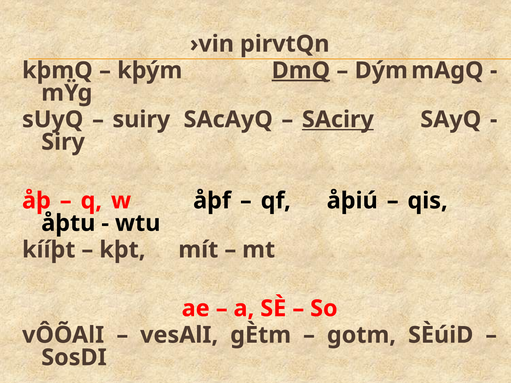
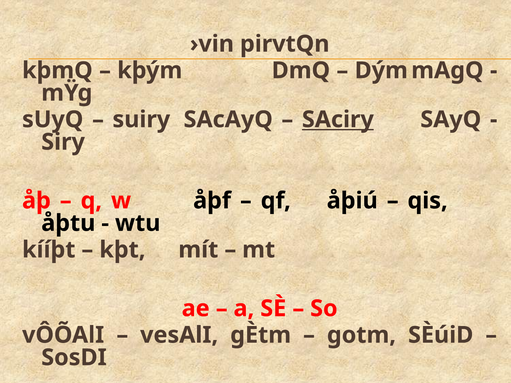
DmQ underline: present -> none (301, 70)
